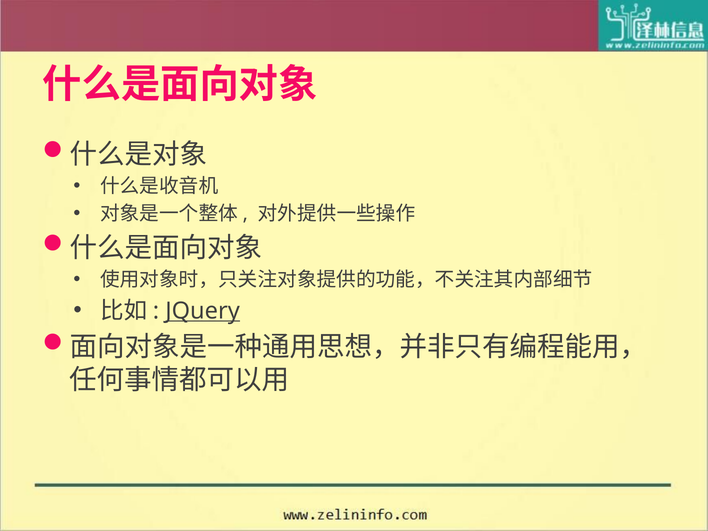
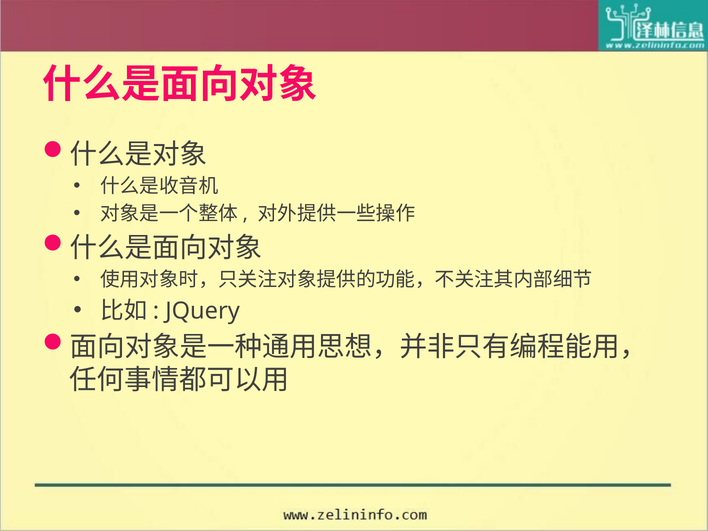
JQuery underline: present -> none (203, 311)
